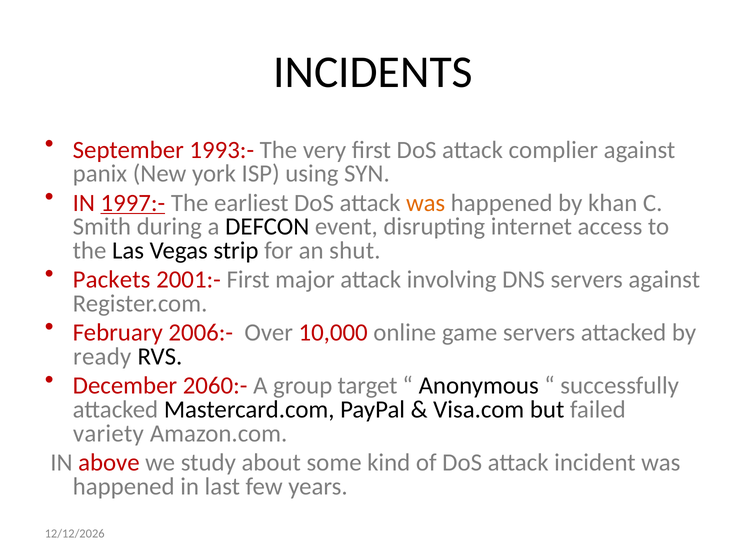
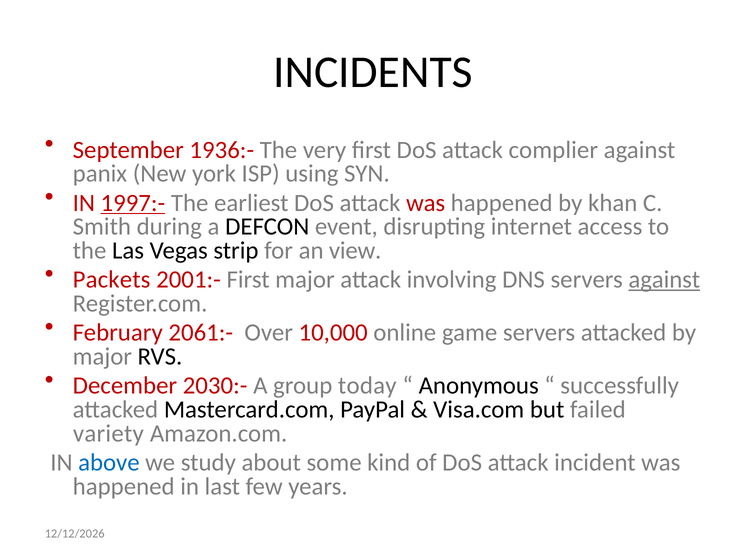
1993:-: 1993:- -> 1936:- (222, 150)
was colour: orange -> red (426, 203)
shut: shut -> view (355, 251)
against underline: none -> present (664, 280)
2006:-: 2006:- -> 2061:- (201, 333)
ready: ready -> major (102, 357)
2060:-: 2060:- -> 2030:- (215, 386)
target: target -> today (367, 386)
above colour: red -> blue (109, 463)
